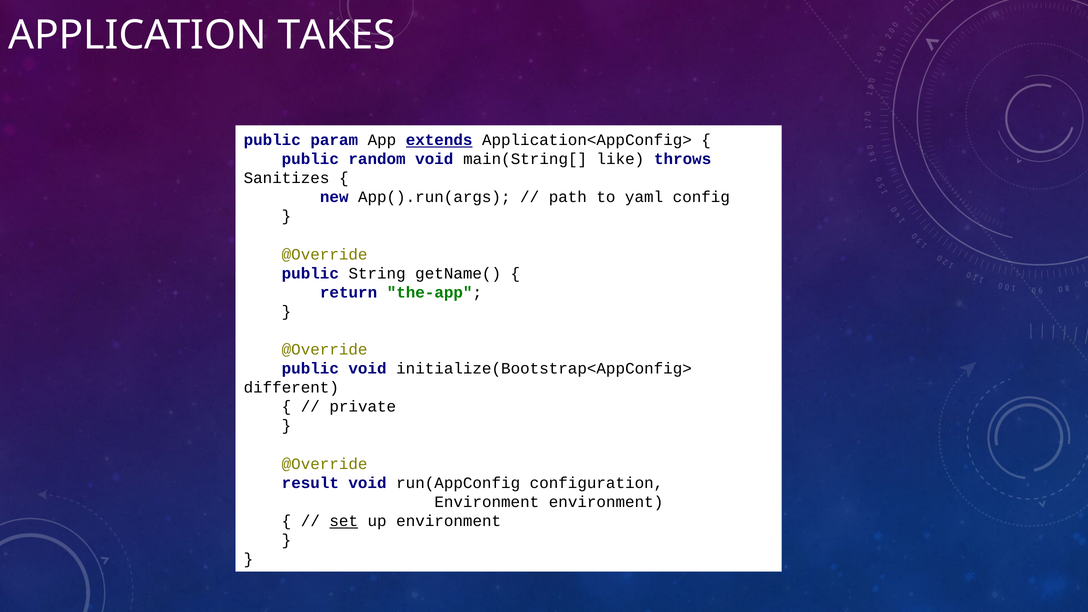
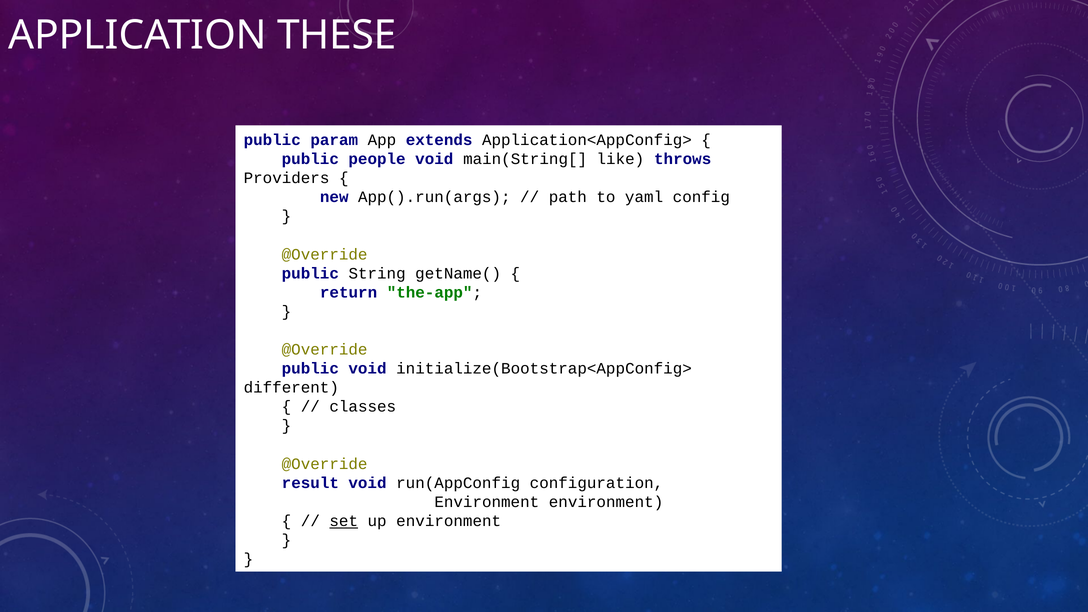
TAKES: TAKES -> THESE (337, 35)
extends underline: present -> none (439, 140)
random: random -> people (377, 159)
Sanitizes: Sanitizes -> Providers (287, 178)
private: private -> classes (363, 407)
